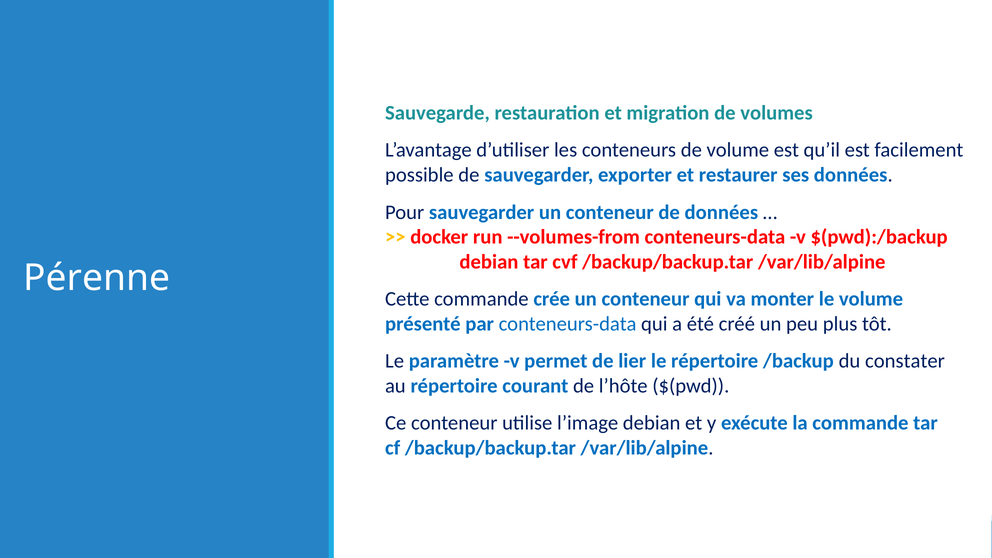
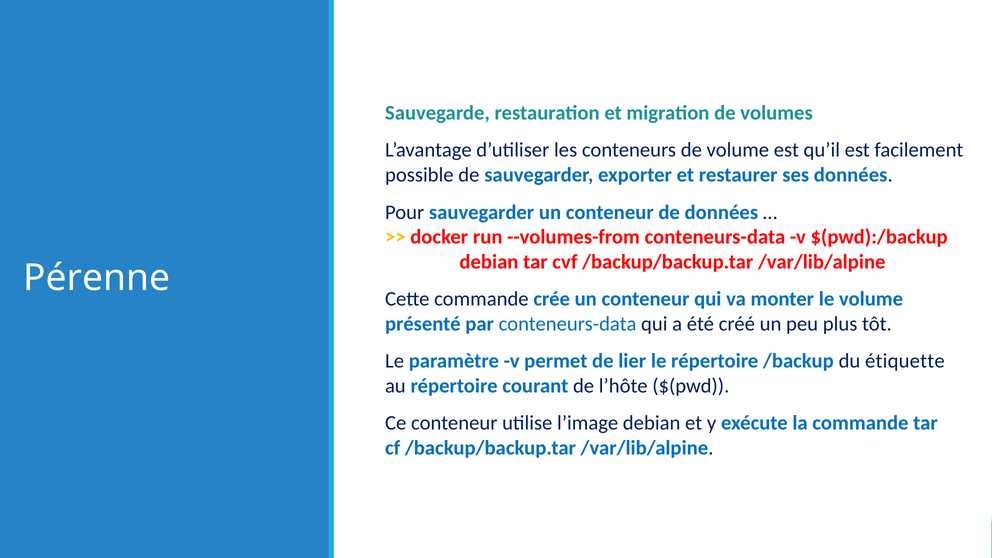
constater: constater -> étiquette (905, 361)
